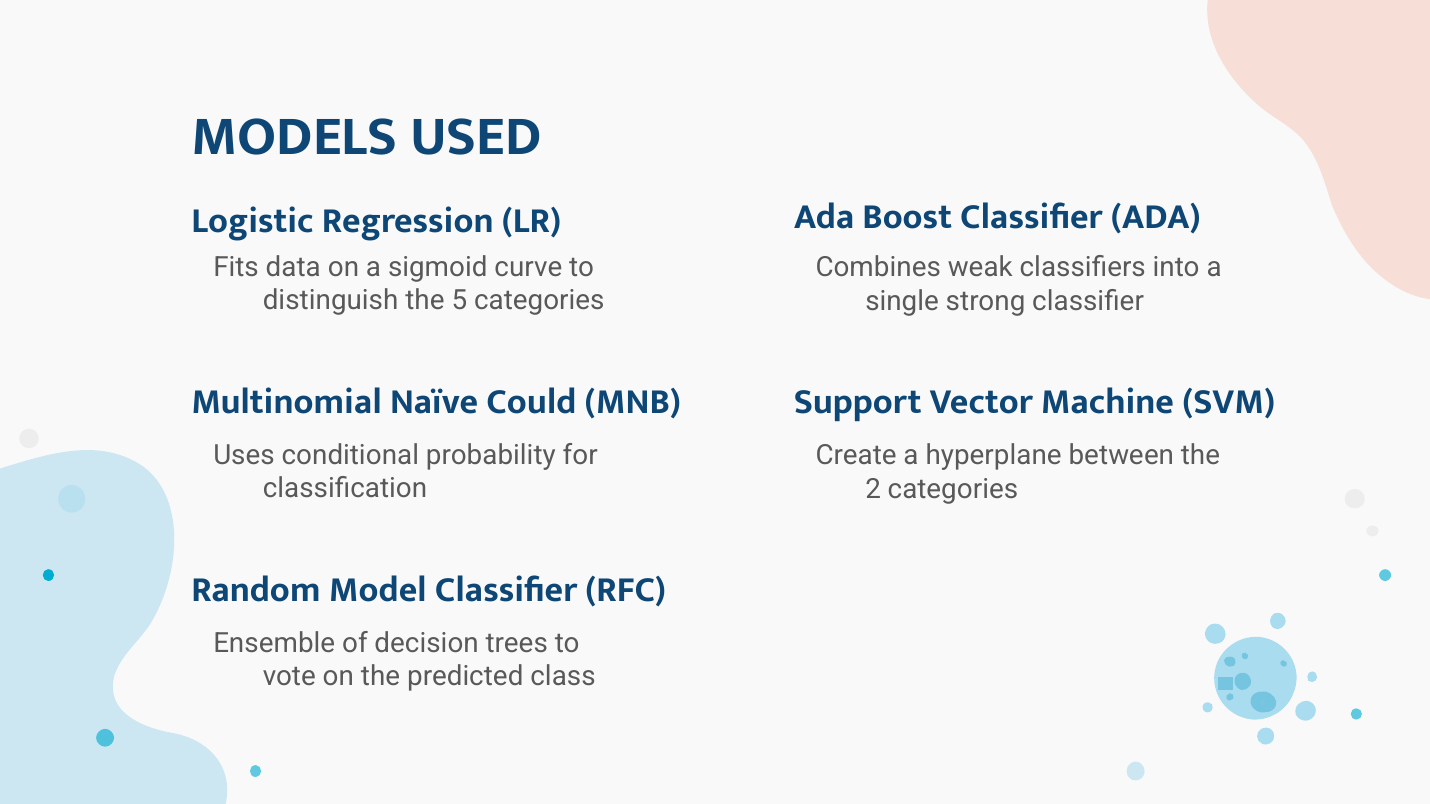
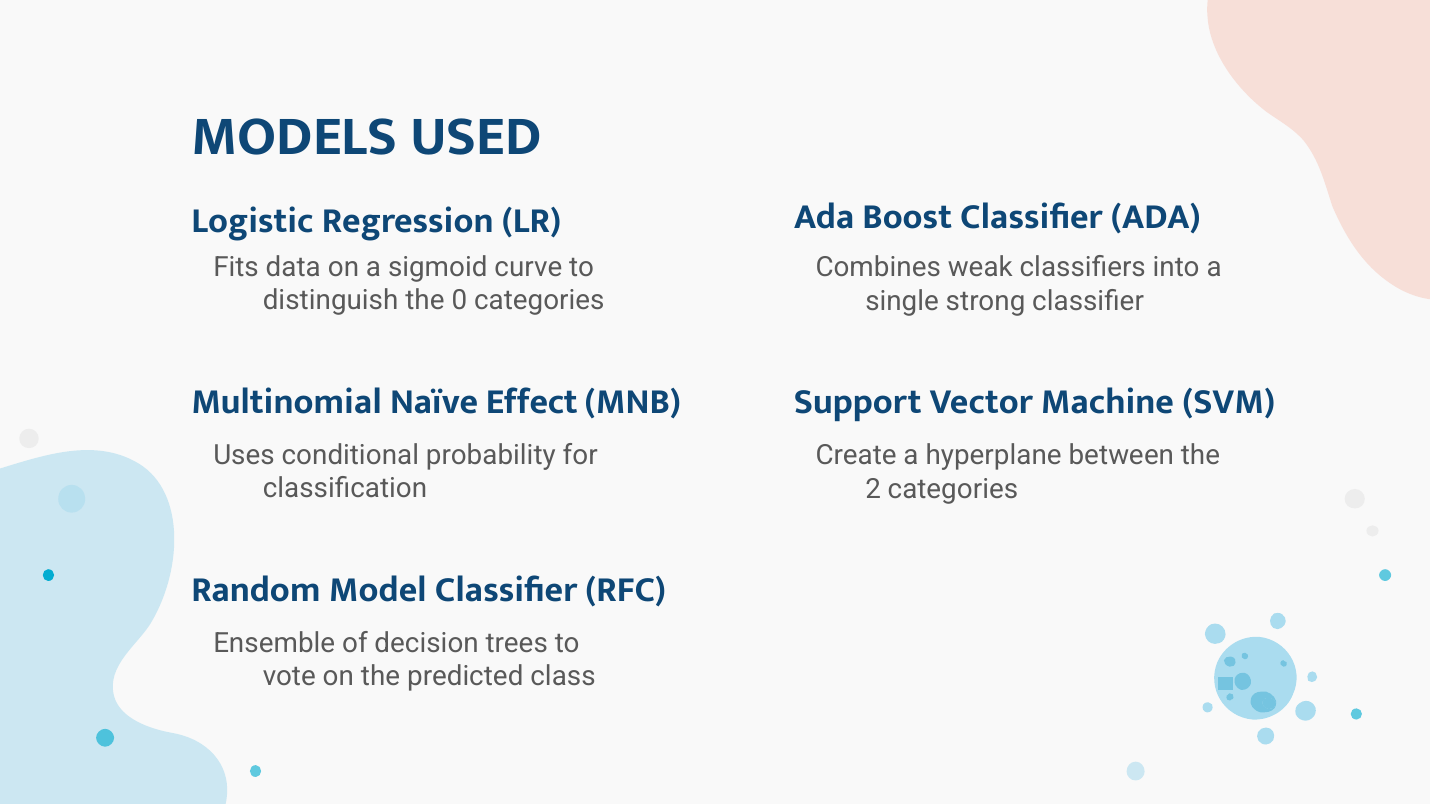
5: 5 -> 0 (459, 301)
Could: Could -> Effect (532, 402)
